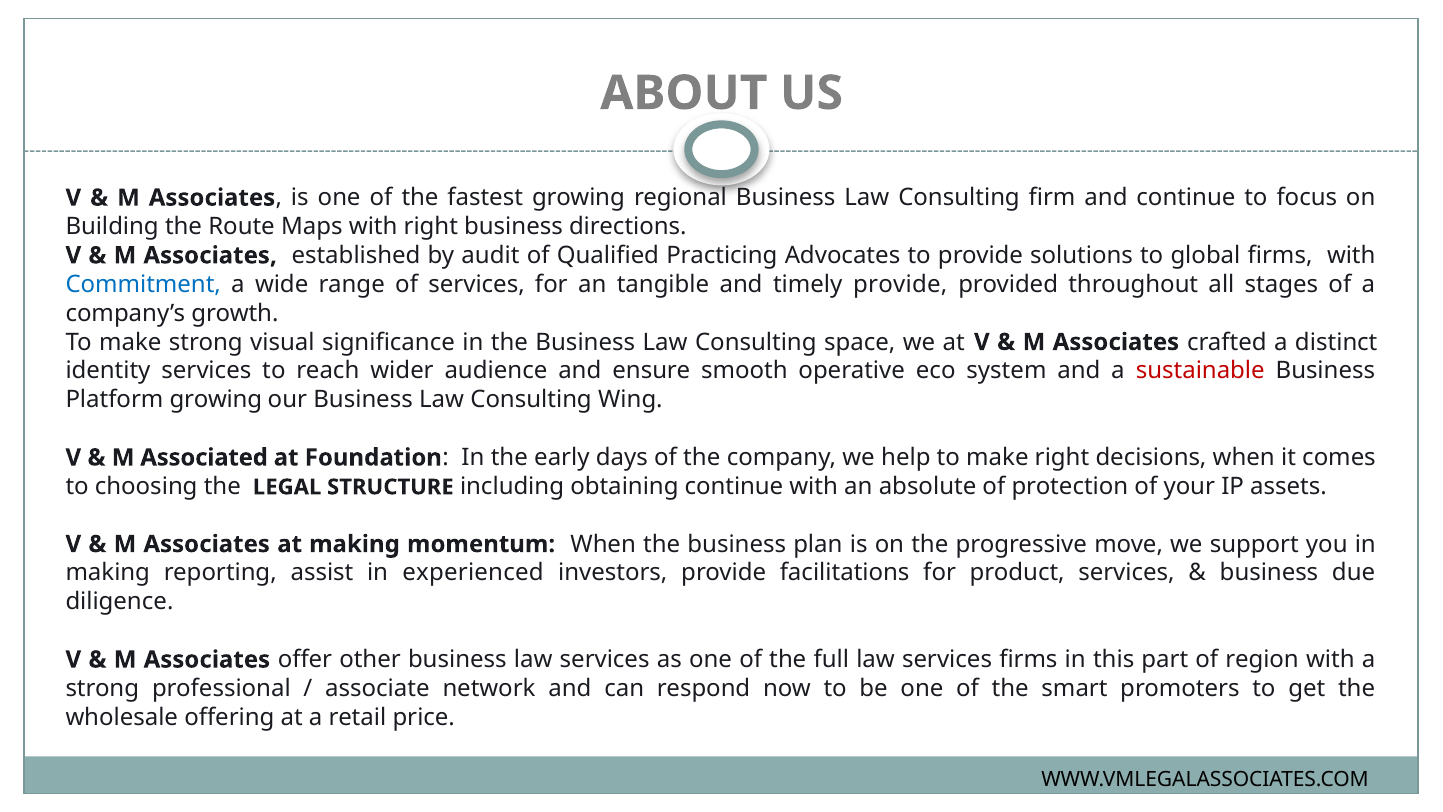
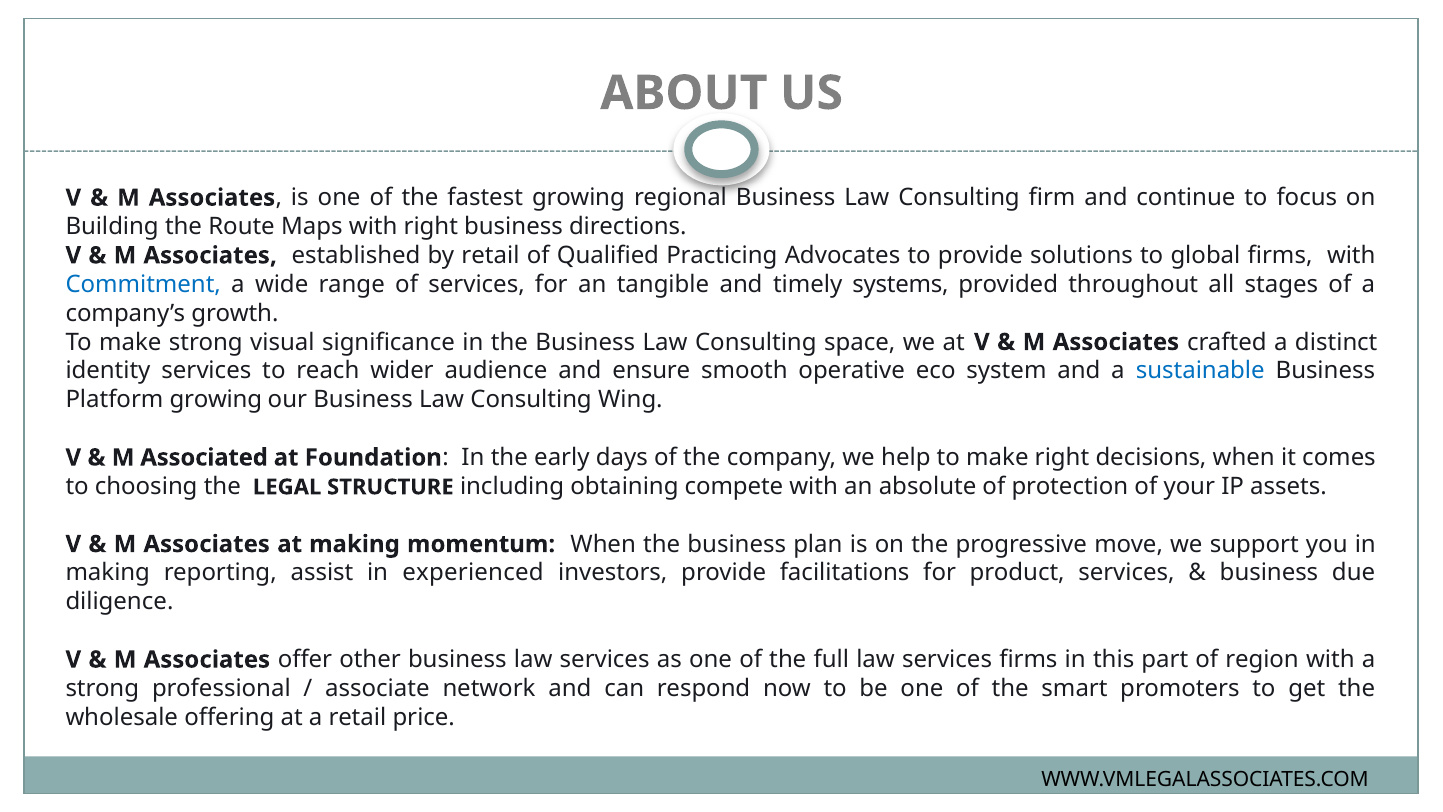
by audit: audit -> retail (491, 255)
timely provide: provide -> systems (900, 284)
sustainable colour: red -> blue (1200, 371)
obtaining continue: continue -> compete (734, 486)
